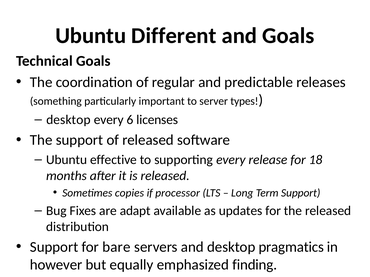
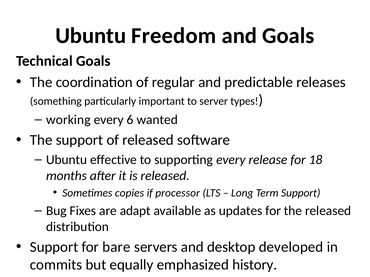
Different: Different -> Freedom (174, 36)
desktop: desktop -> working (68, 120)
licenses: licenses -> wanted (157, 120)
pragmatics: pragmatics -> developed (291, 247)
however: however -> commits (56, 265)
finding: finding -> history (255, 265)
